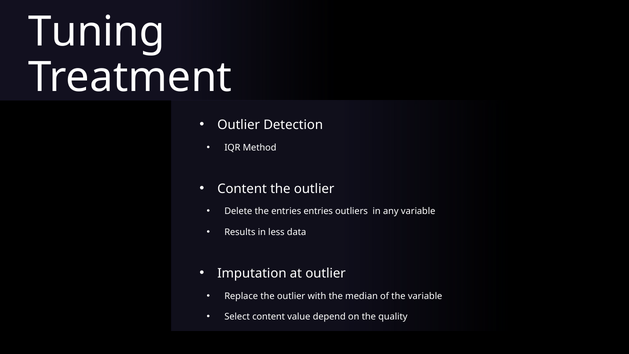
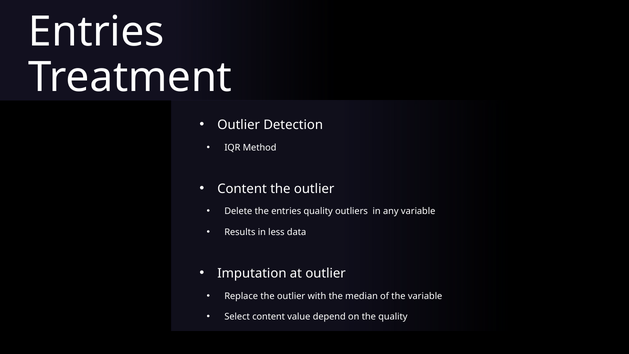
Tuning: Tuning -> Entries (96, 32)
entries entries: entries -> quality (318, 211)
